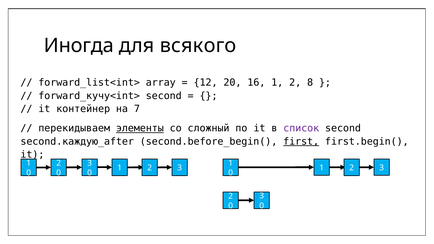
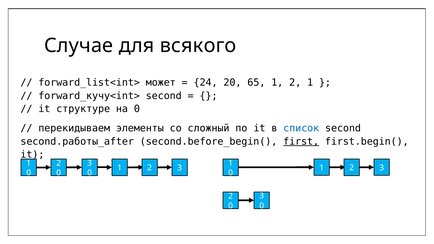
Иногда: Иногда -> Случае (79, 46)
array: array -> может (161, 83)
12: 12 -> 24 (206, 83)
16: 16 -> 65 (256, 83)
2 8: 8 -> 1 (310, 83)
контейнер: контейнер -> структуре (83, 109)
на 7: 7 -> 0 (137, 109)
элементы underline: present -> none (140, 128)
список colour: purple -> blue (301, 128)
second.каждую_after: second.каждую_after -> second.работы_after (77, 141)
